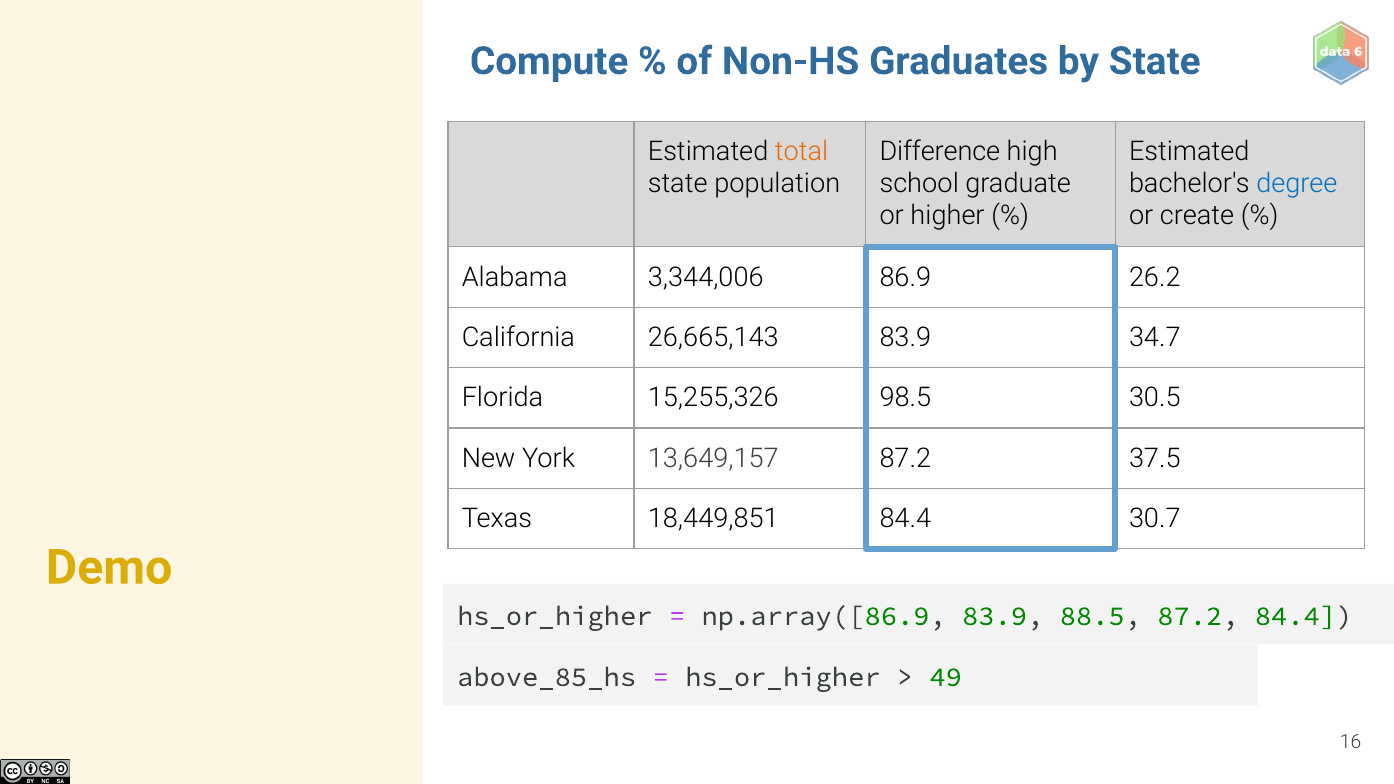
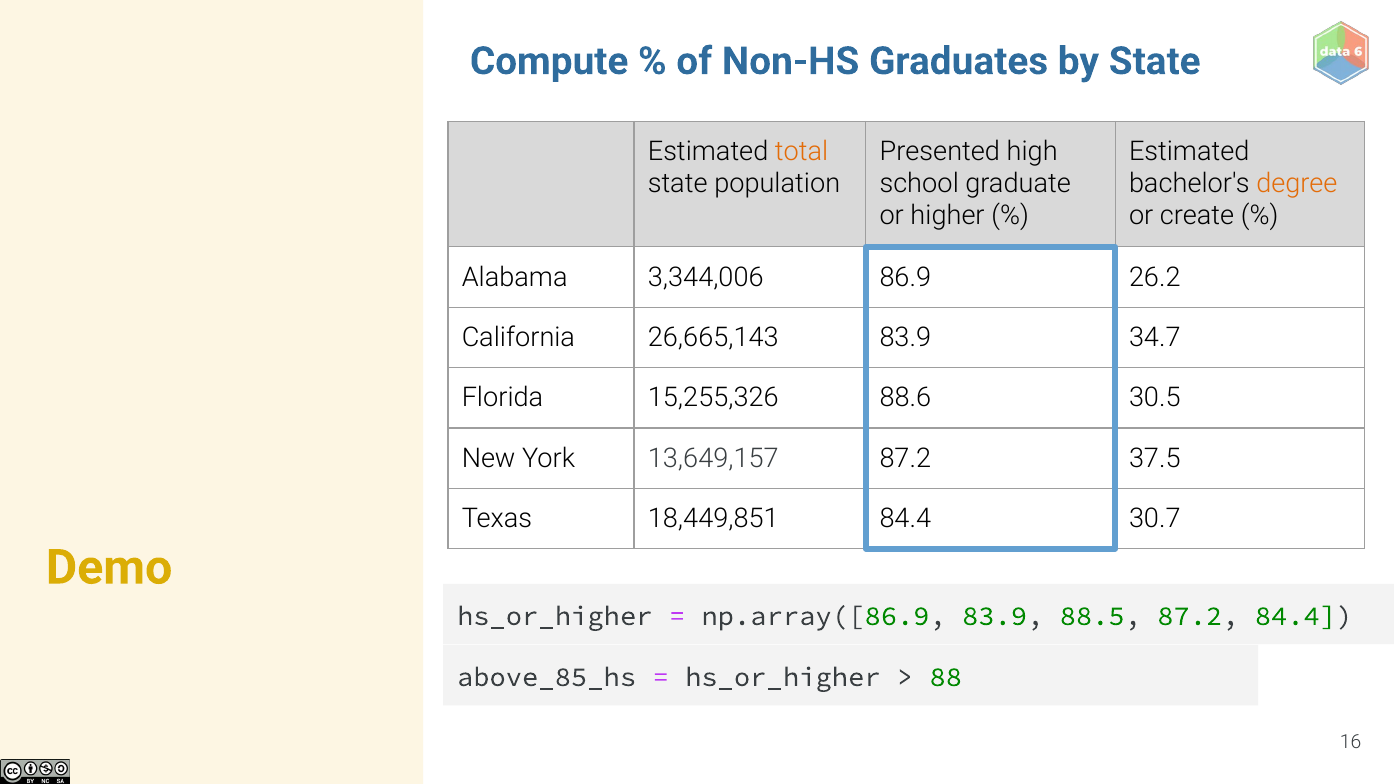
Difference: Difference -> Presented (940, 152)
degree colour: blue -> orange (1297, 184)
98.5: 98.5 -> 88.6 (905, 398)
49: 49 -> 88 (946, 677)
